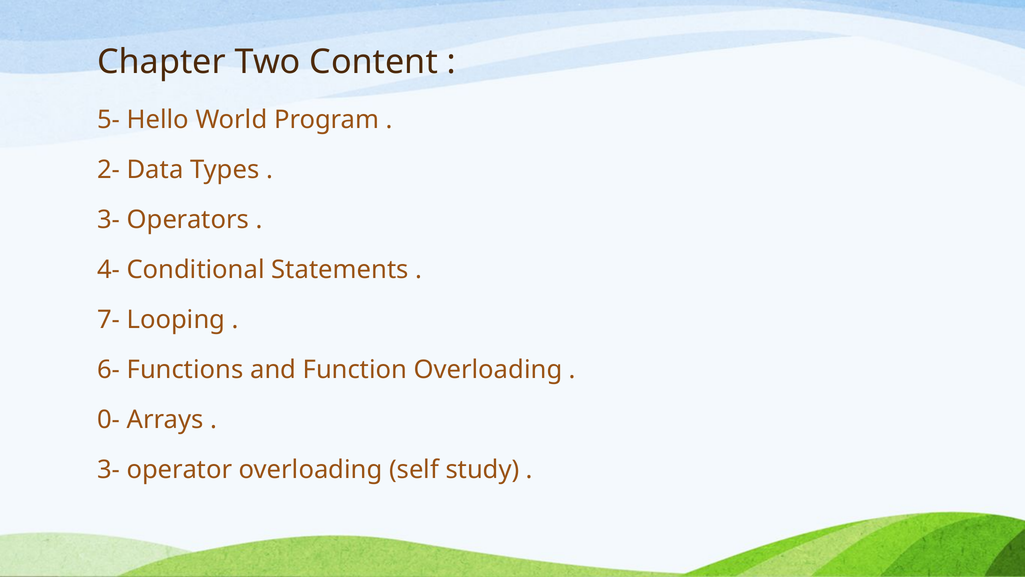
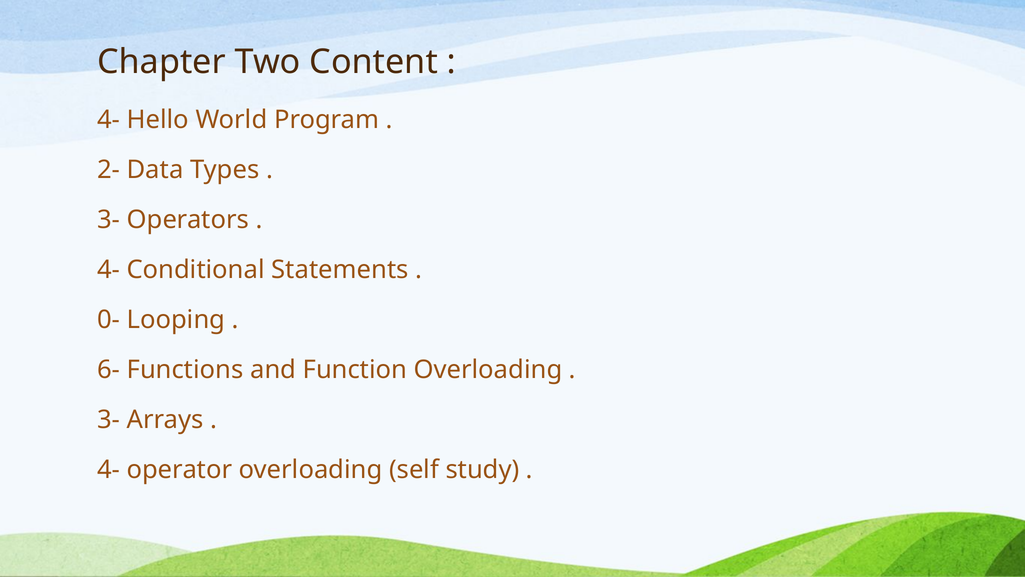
5-: 5- -> 4- (109, 120)
7-: 7- -> 0- (109, 319)
0-: 0- -> 3- (109, 419)
3-: 3- -> 4- (109, 469)
